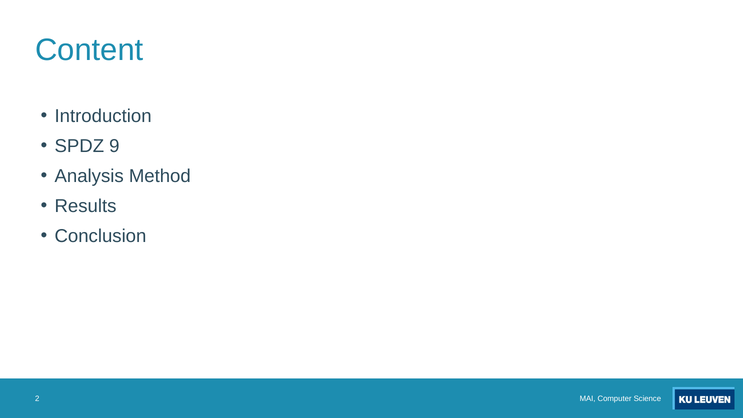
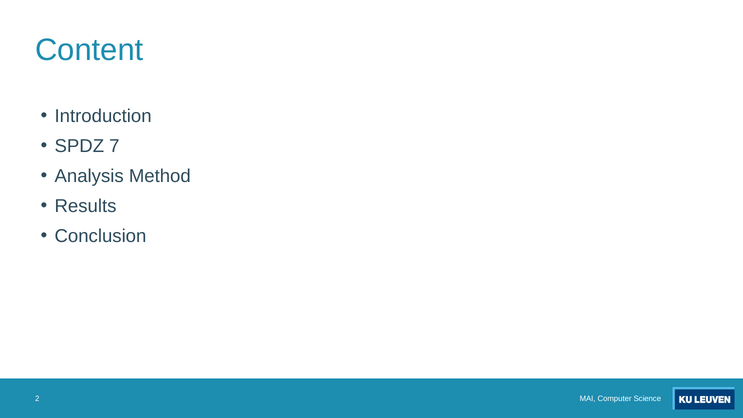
9: 9 -> 7 (114, 146)
